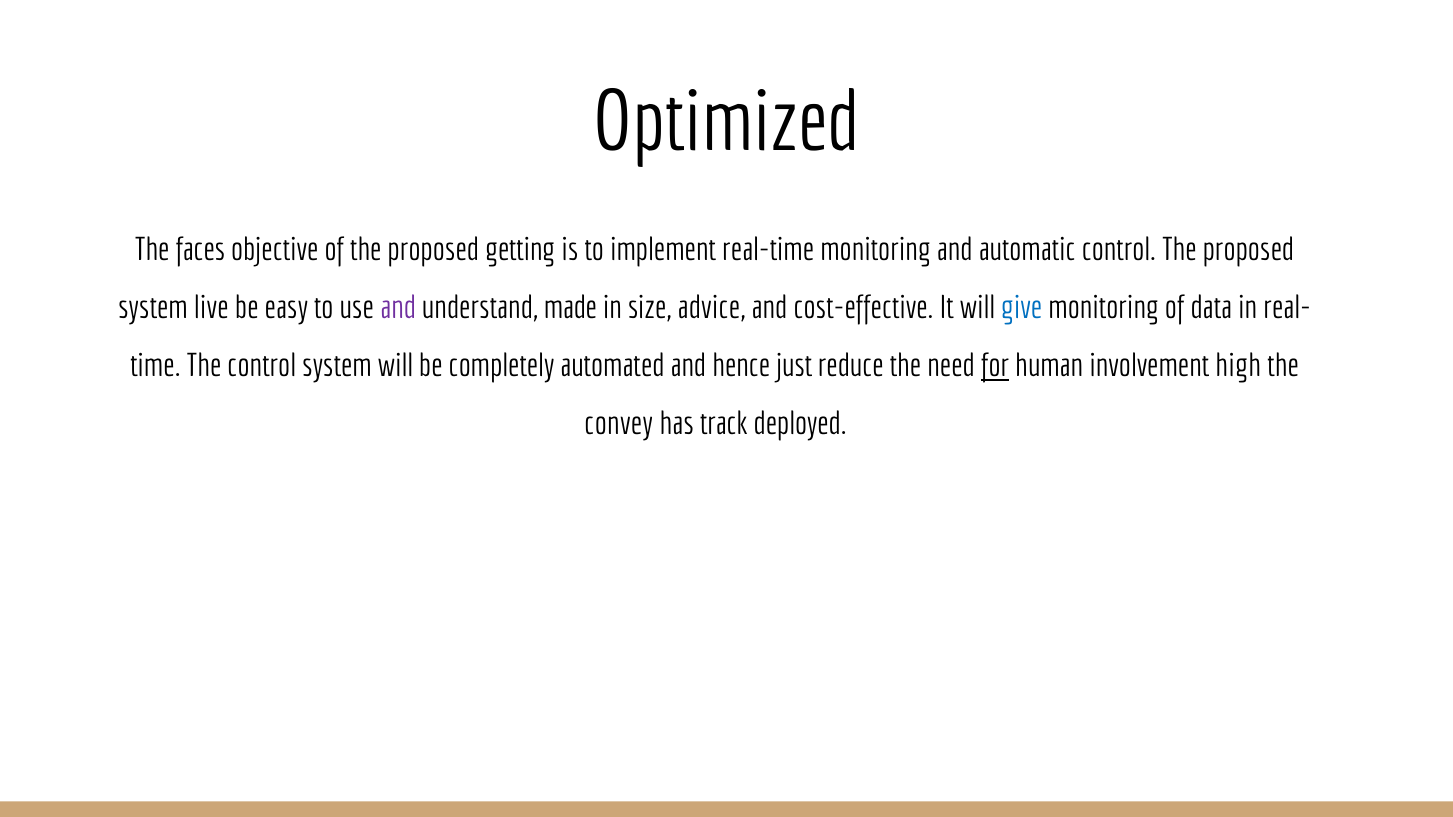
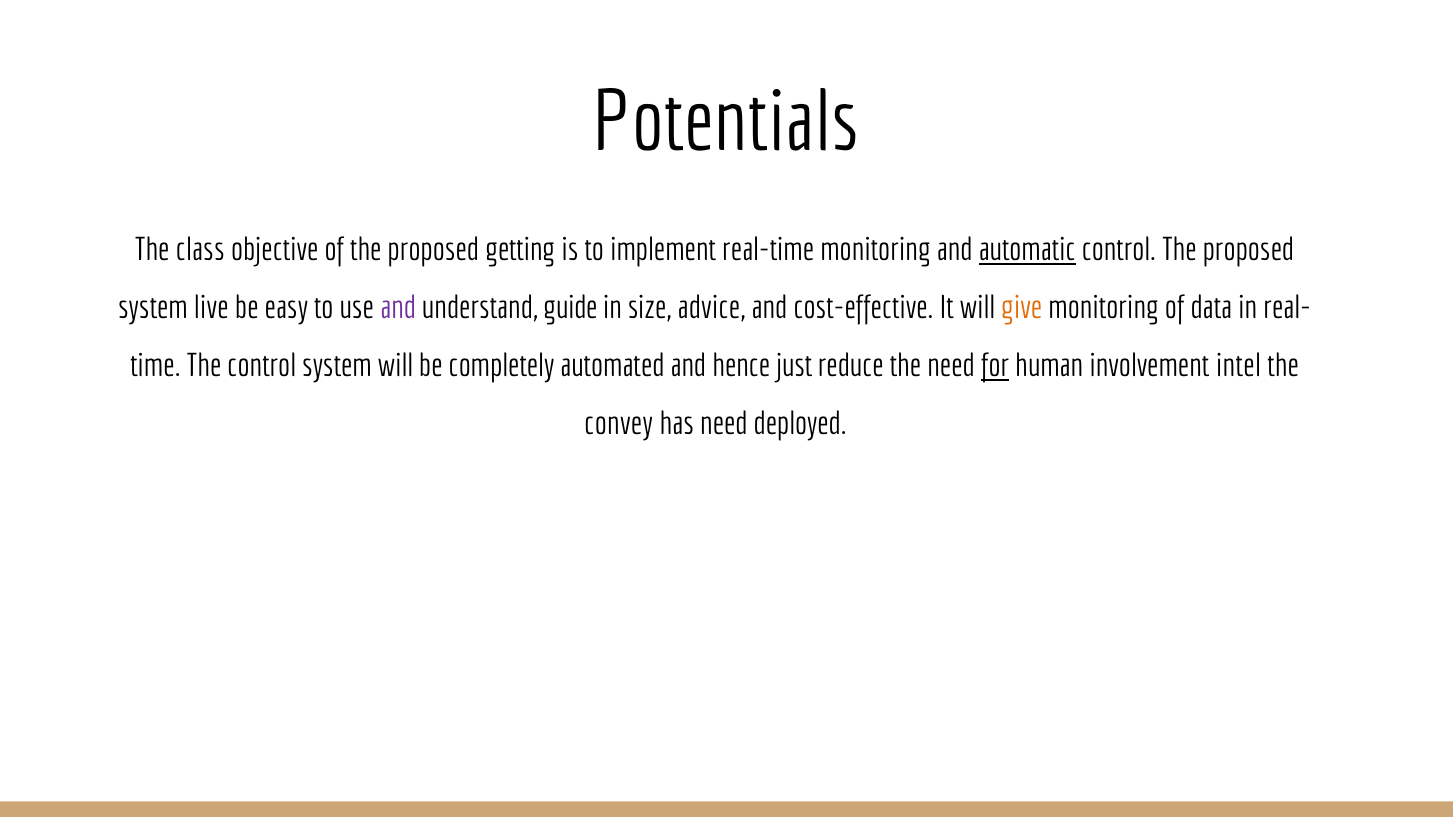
Optimized: Optimized -> Potentials (726, 123)
faces: faces -> class (200, 250)
automatic underline: none -> present (1027, 250)
made: made -> guide (571, 308)
give colour: blue -> orange (1022, 308)
high: high -> intel (1238, 366)
has track: track -> need (724, 424)
